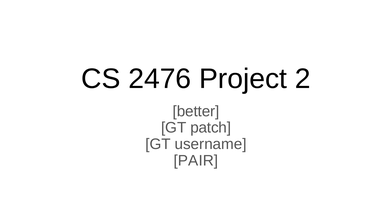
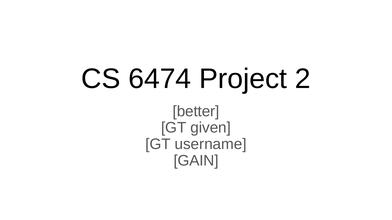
2476: 2476 -> 6474 (160, 79)
patch: patch -> given (211, 128)
PAIR: PAIR -> GAIN (196, 161)
